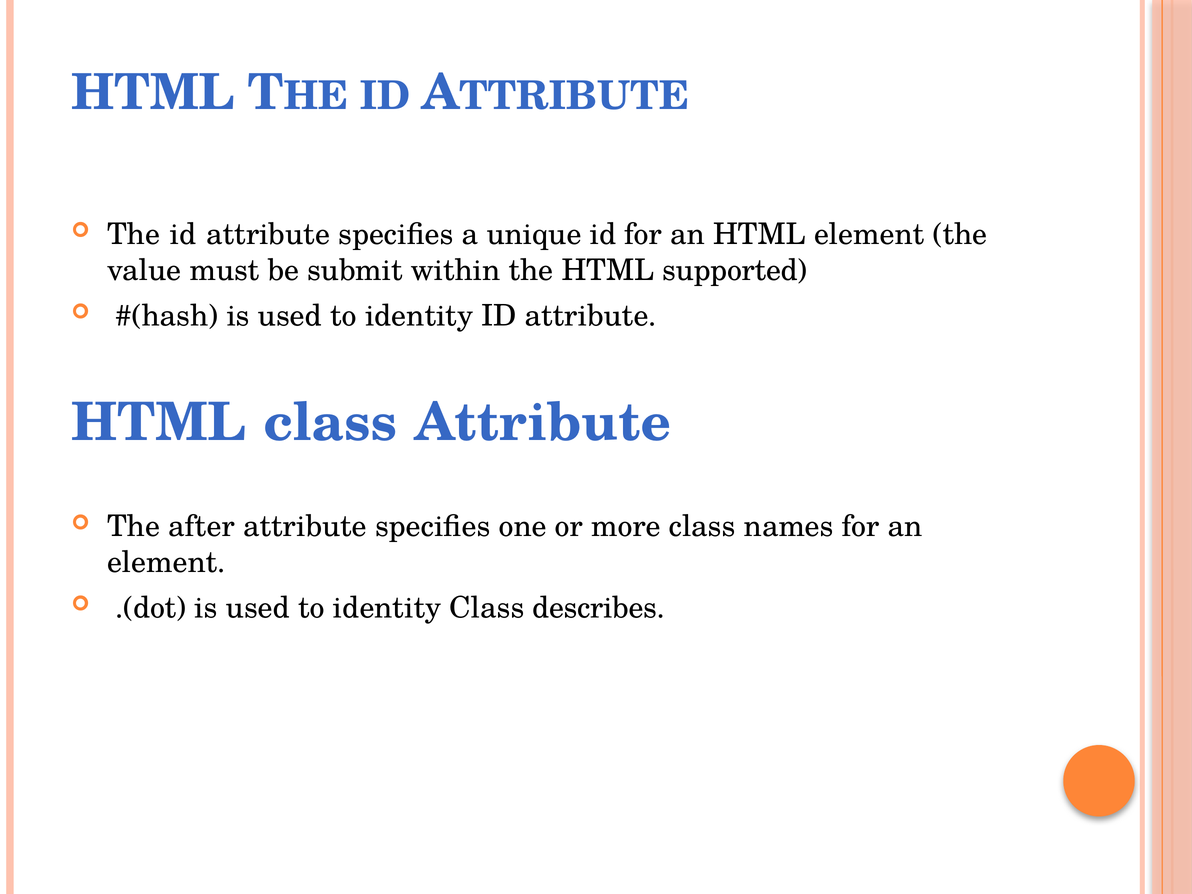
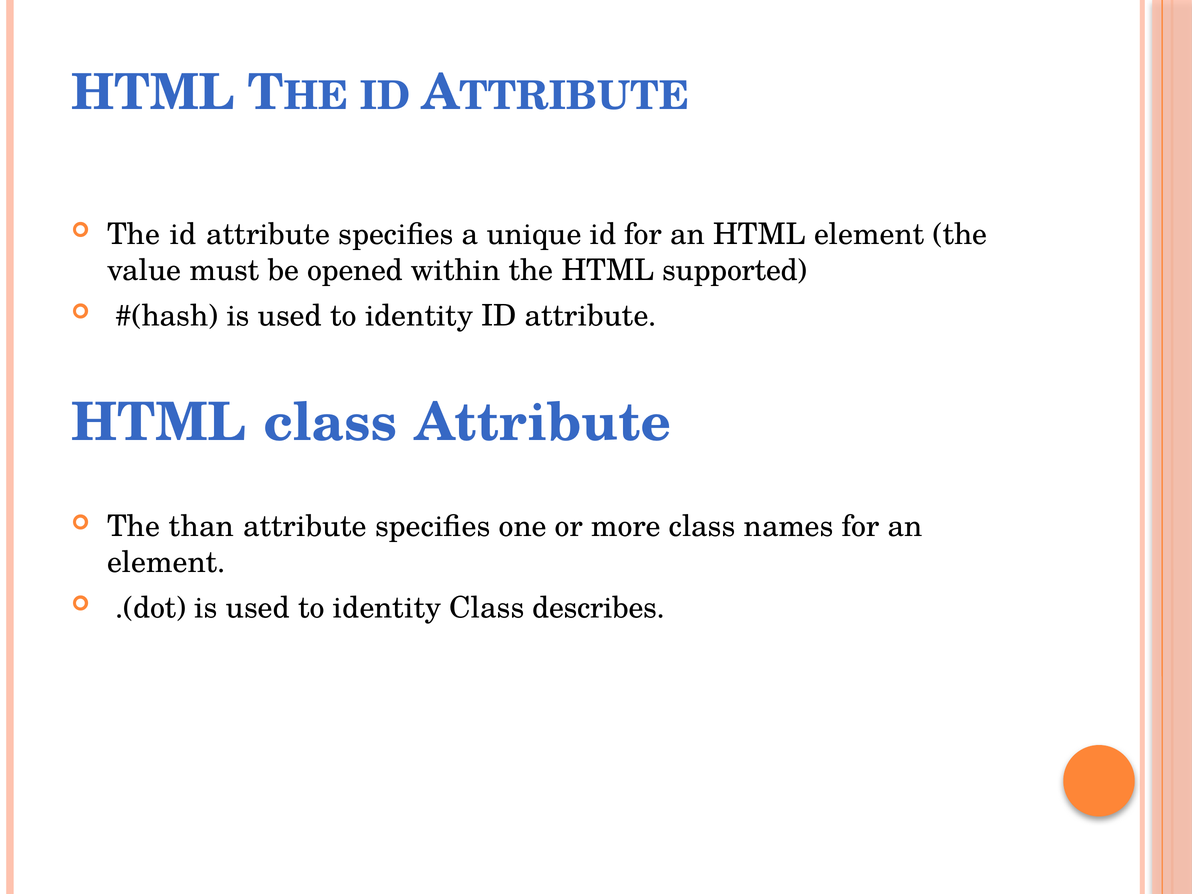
submit: submit -> opened (355, 270)
after: after -> than (201, 527)
